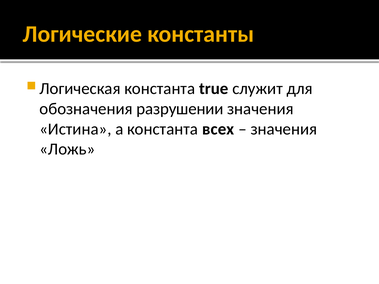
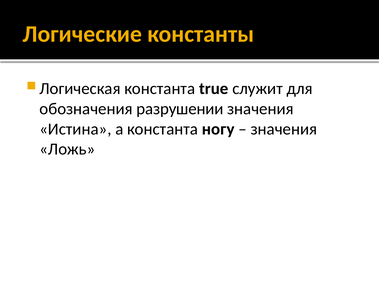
всех: всех -> ногу (218, 129)
